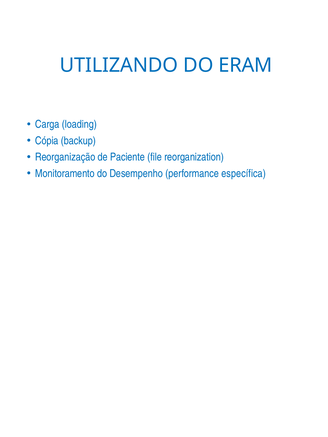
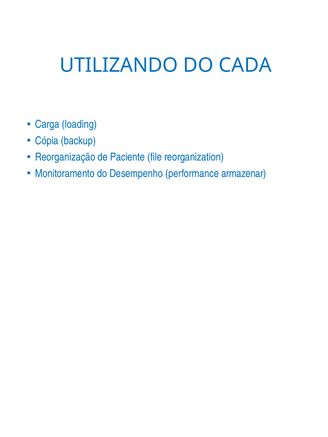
ERAM: ERAM -> CADA (245, 65)
específica: específica -> armazenar (244, 174)
